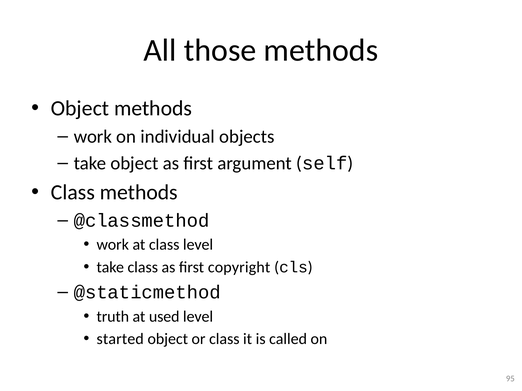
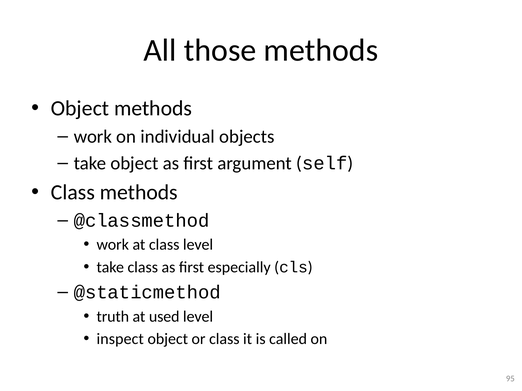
copyright: copyright -> especially (239, 268)
started: started -> inspect (120, 339)
